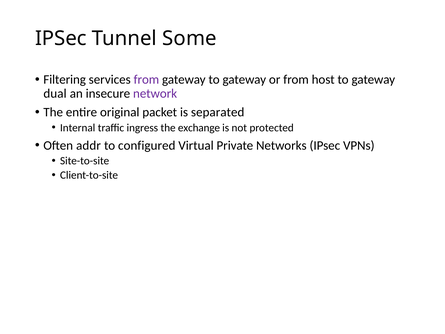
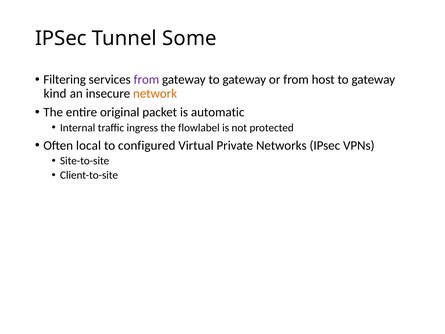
dual: dual -> kind (55, 94)
network colour: purple -> orange (155, 94)
separated: separated -> automatic (218, 112)
exchange: exchange -> flowlabel (199, 128)
addr: addr -> local (89, 145)
